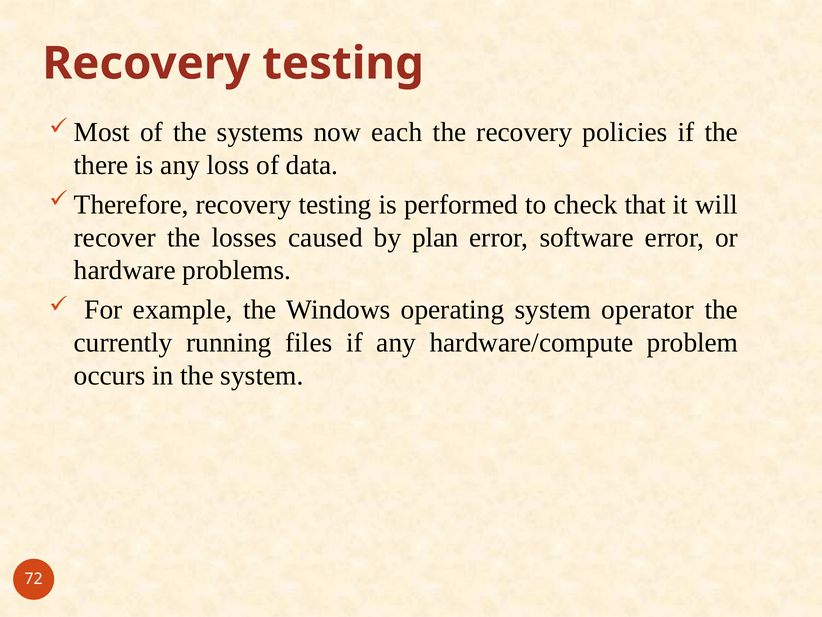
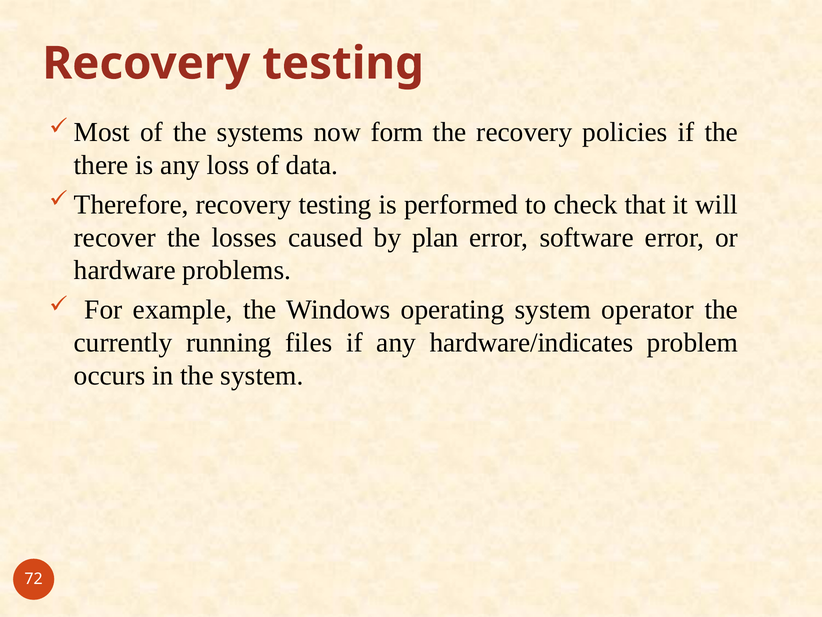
each: each -> form (397, 132)
hardware/compute: hardware/compute -> hardware/indicates (532, 343)
